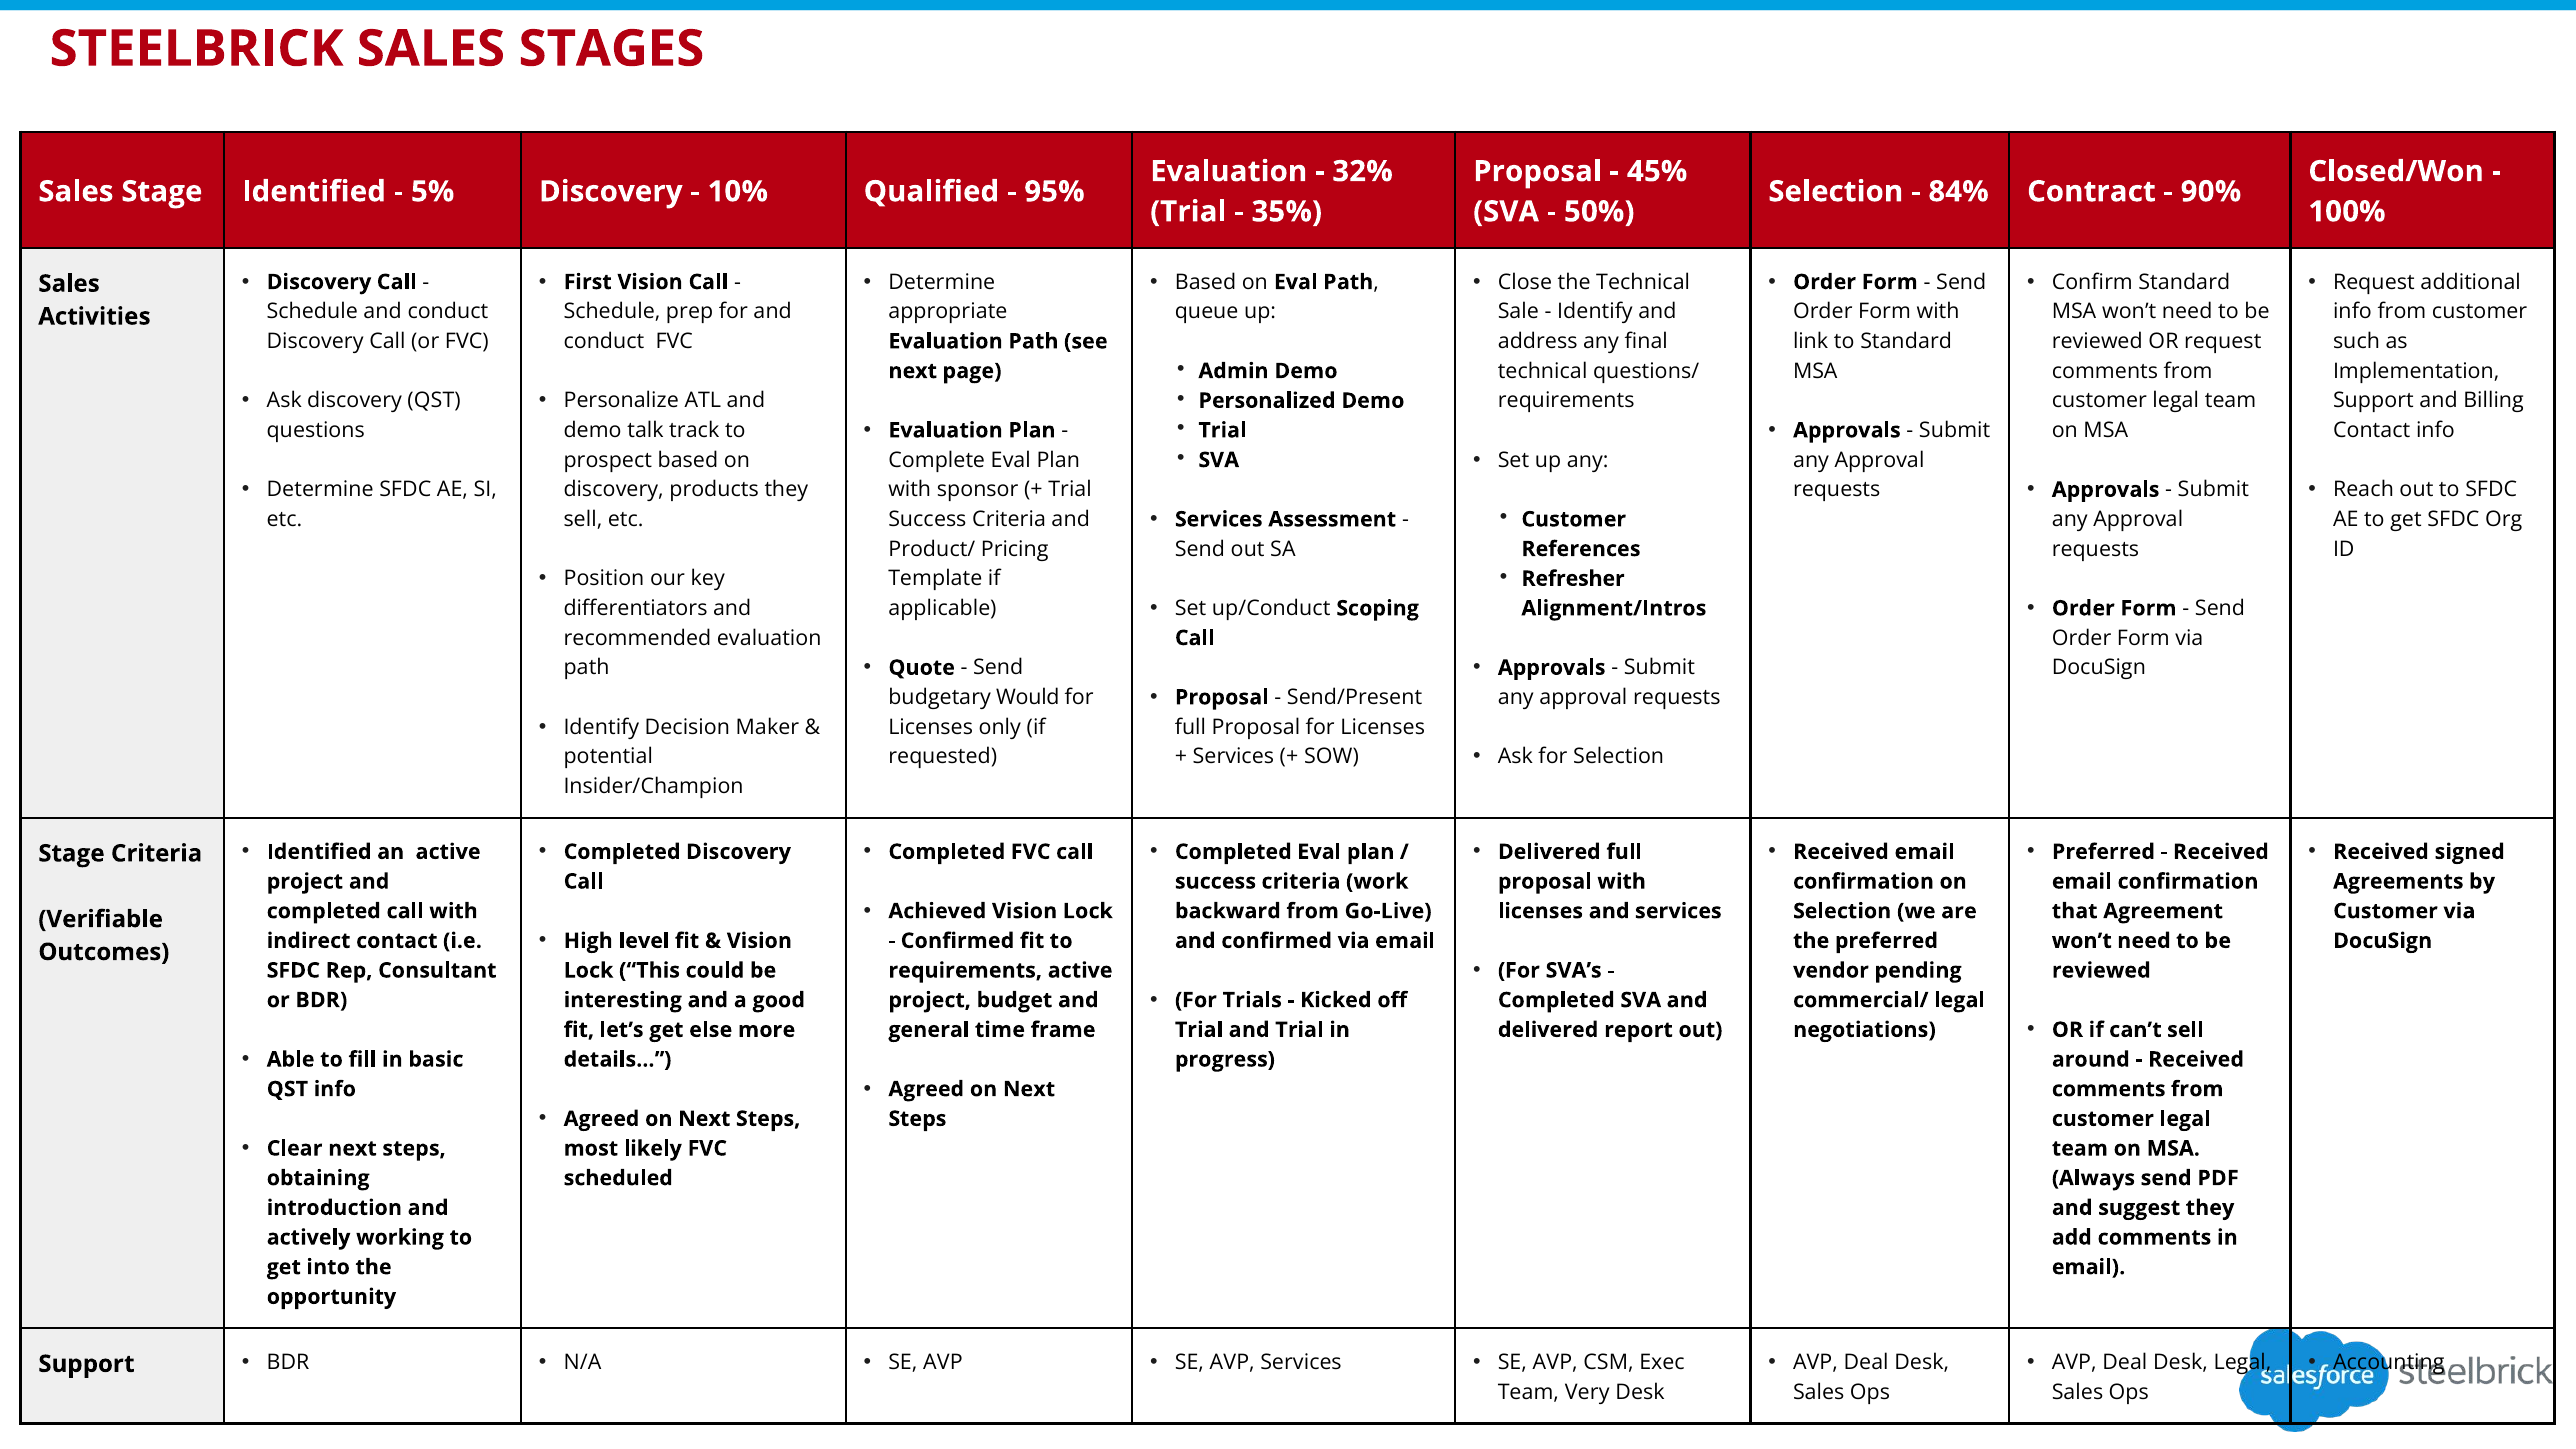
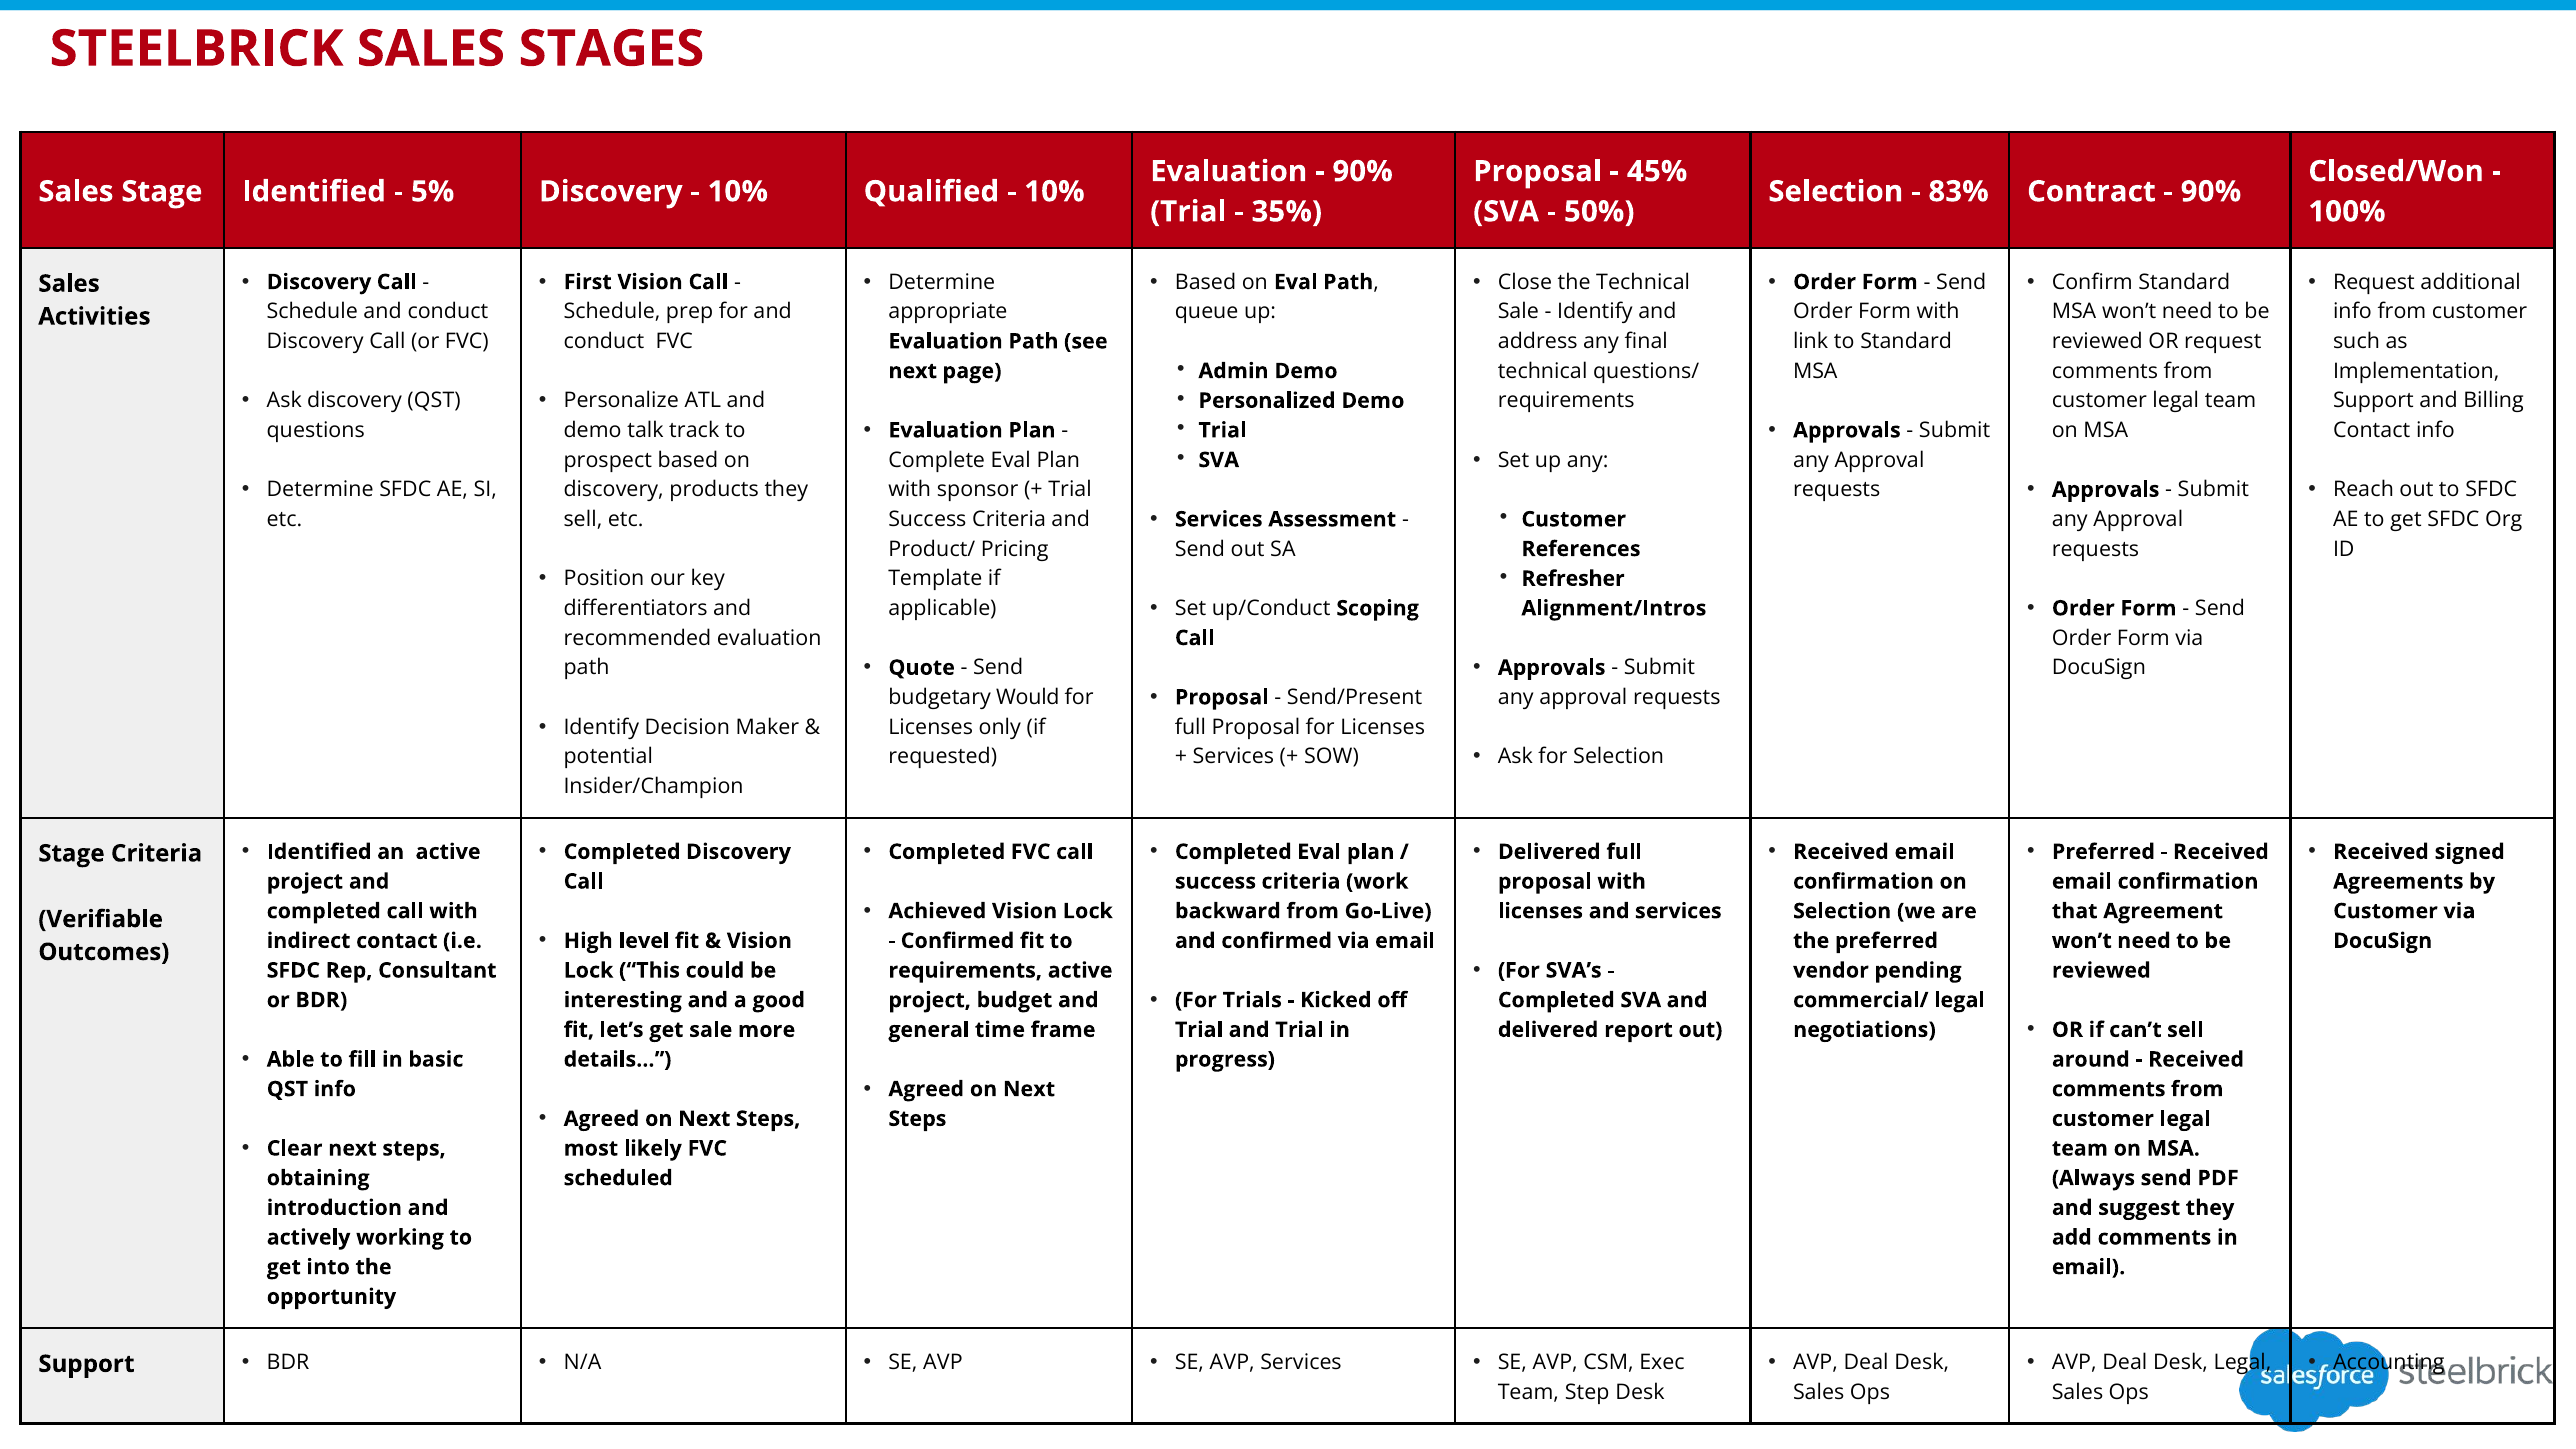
32%: 32% -> 90% (1363, 171)
95%: 95% -> 10% (1054, 192)
84%: 84% -> 83% (1959, 192)
get else: else -> sale (711, 1030)
Very: Very -> Step (1587, 1392)
